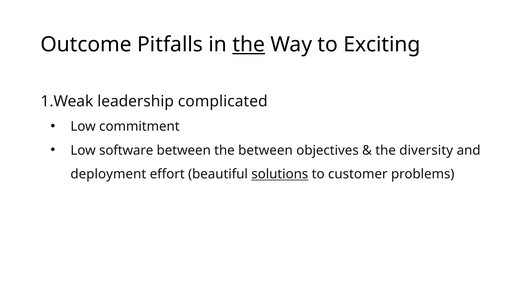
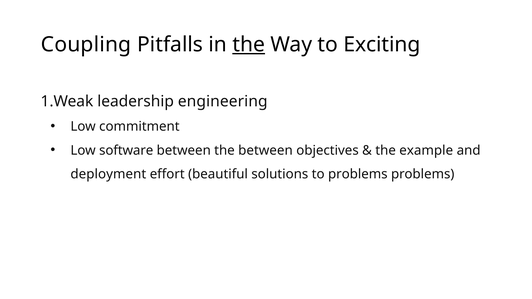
Outcome: Outcome -> Coupling (86, 45)
complicated: complicated -> engineering (223, 101)
diversity: diversity -> example (426, 150)
solutions underline: present -> none (280, 174)
to customer: customer -> problems (358, 174)
